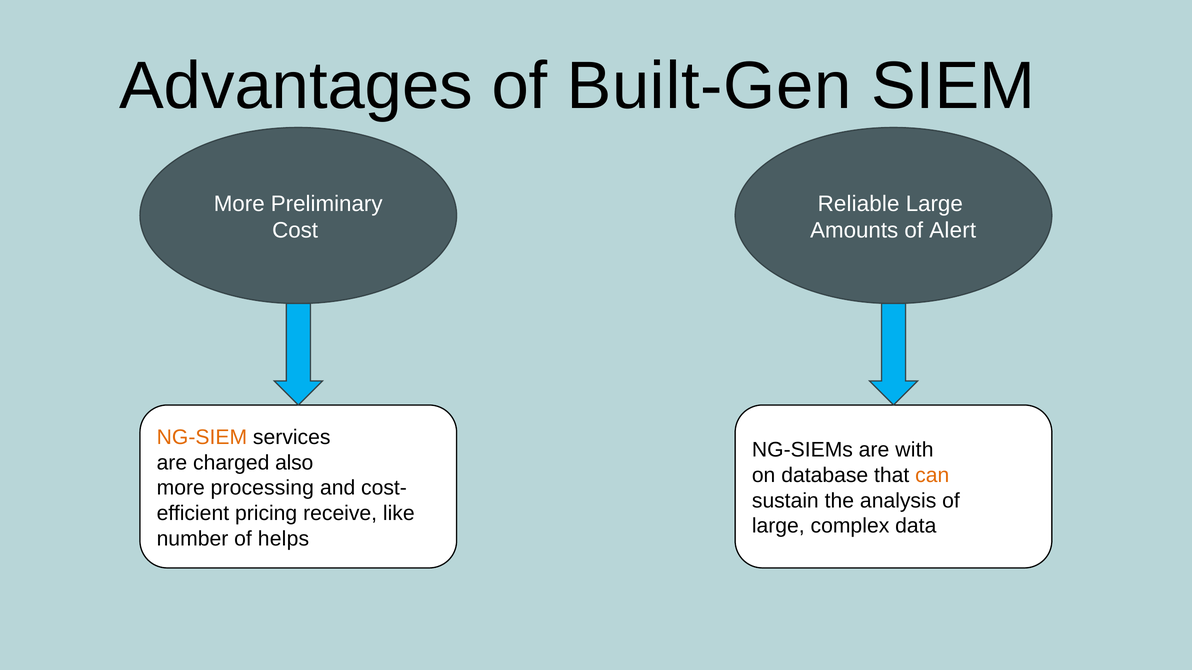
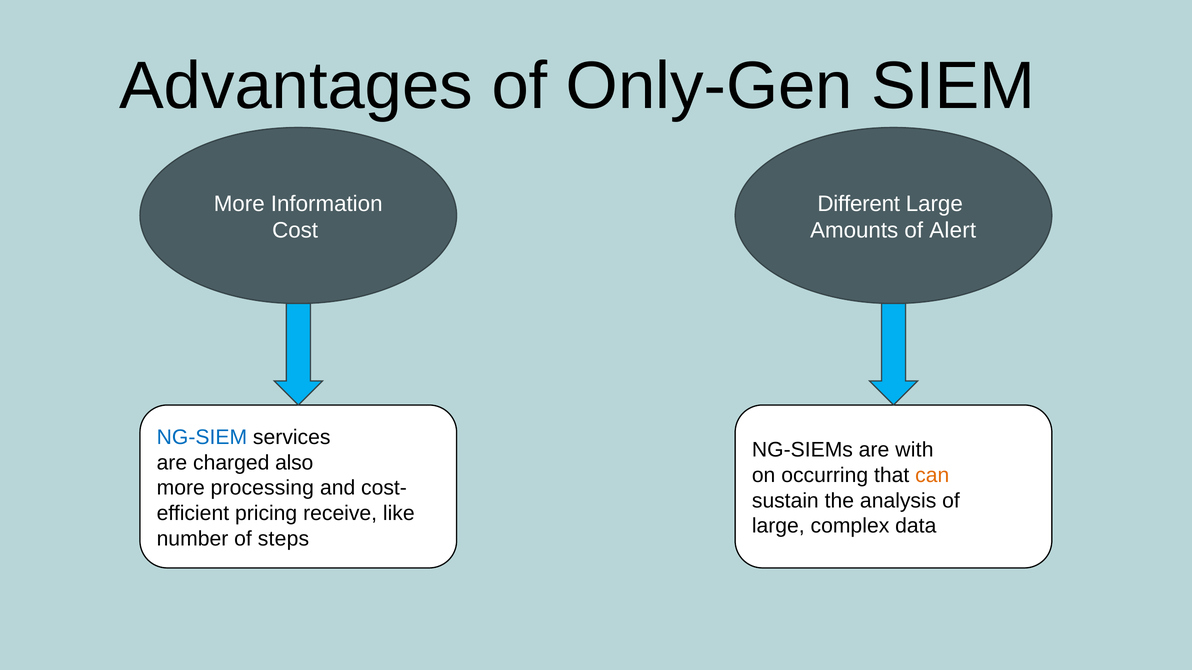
Built-Gen: Built-Gen -> Only-Gen (709, 86)
Preliminary: Preliminary -> Information (327, 204)
Reliable: Reliable -> Different (859, 204)
NG-SIEM colour: orange -> blue (202, 438)
database: database -> occurring (825, 476)
helps: helps -> steps (283, 539)
